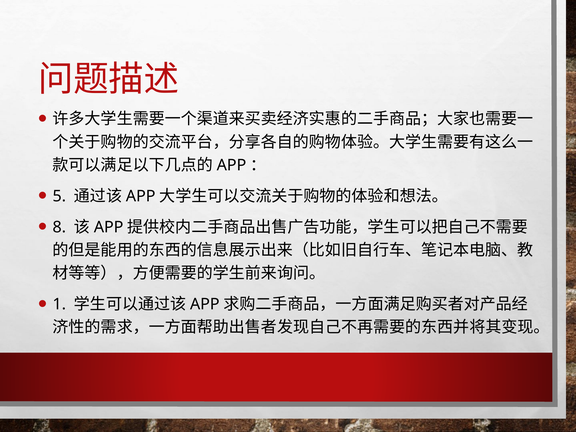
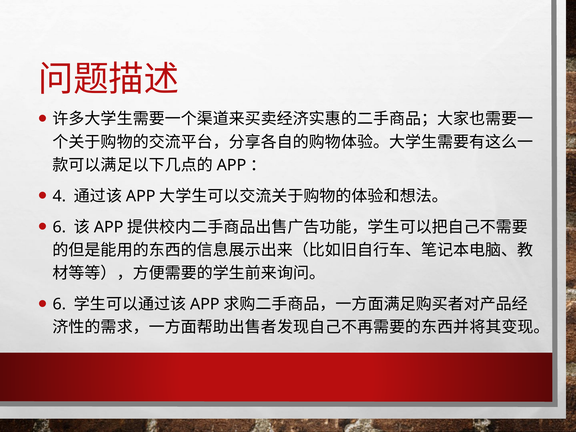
5: 5 -> 4 (59, 196)
8: 8 -> 6 (59, 227)
1: 1 -> 6 (59, 304)
